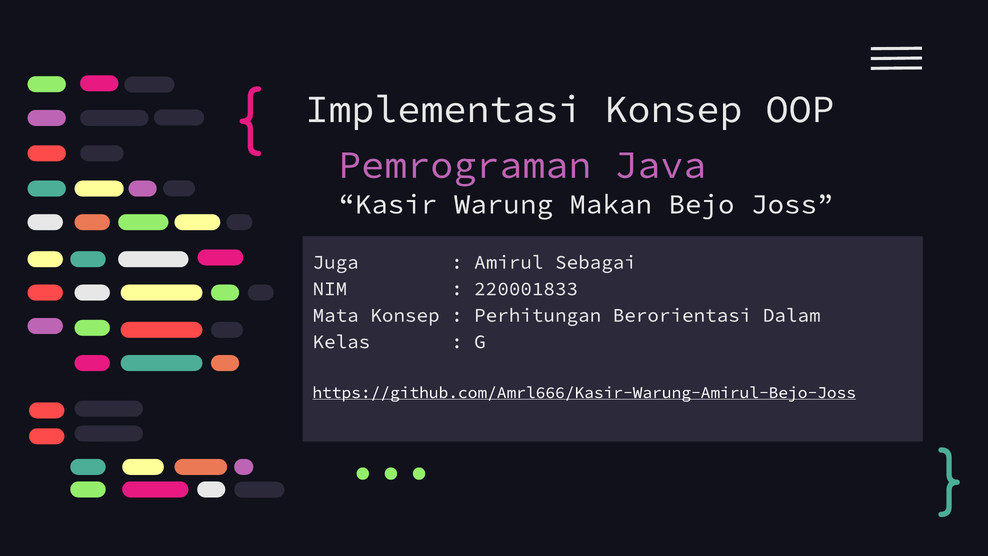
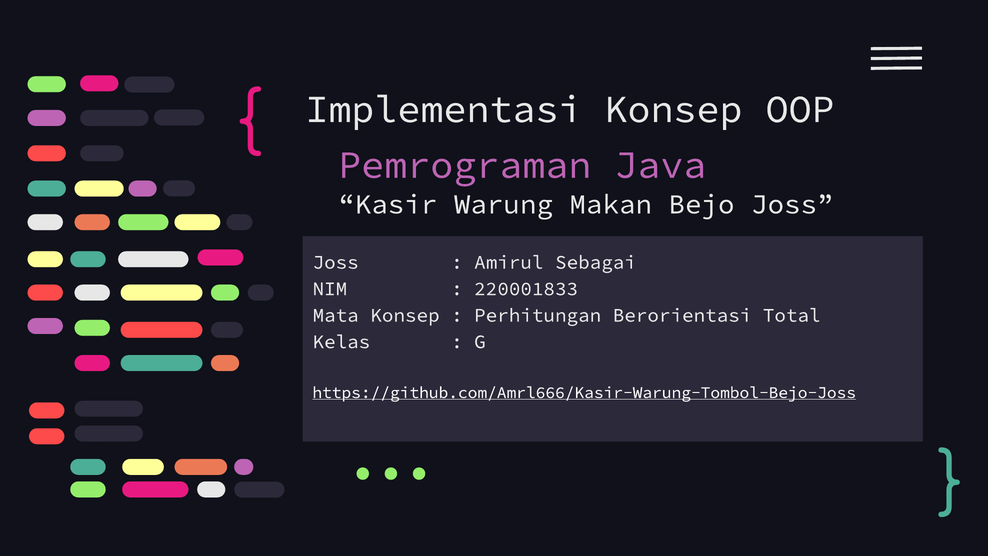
Juga: Juga -> Joss (336, 262)
Dalam: Dalam -> Total (792, 315)
https://github.com/Amrl666/Kasir-Warung-Amirul-Bejo-Joss: https://github.com/Amrl666/Kasir-Warung-Amirul-Bejo-Joss -> https://github.com/Amrl666/Kasir-Warung-Tombol-Bejo-Joss (584, 392)
